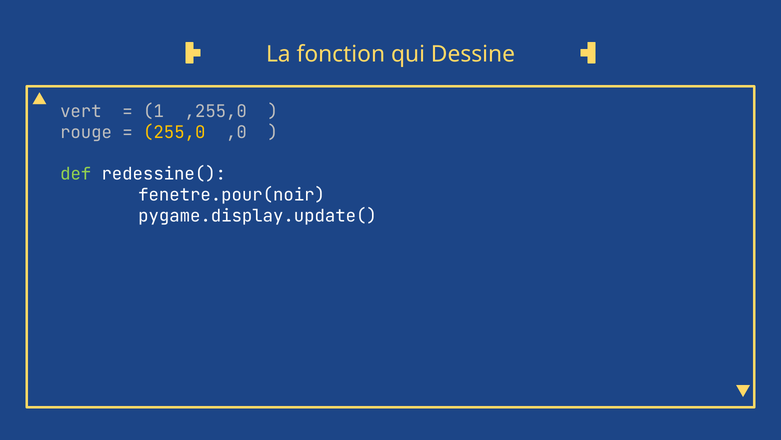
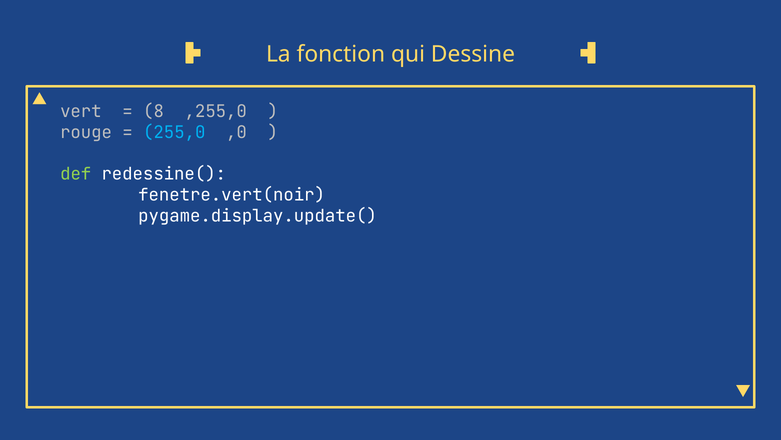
1: 1 -> 8 (154, 112)
255,0 colour: yellow -> light blue (174, 132)
fenetre.pour(noir: fenetre.pour(noir -> fenetre.vert(noir (232, 195)
